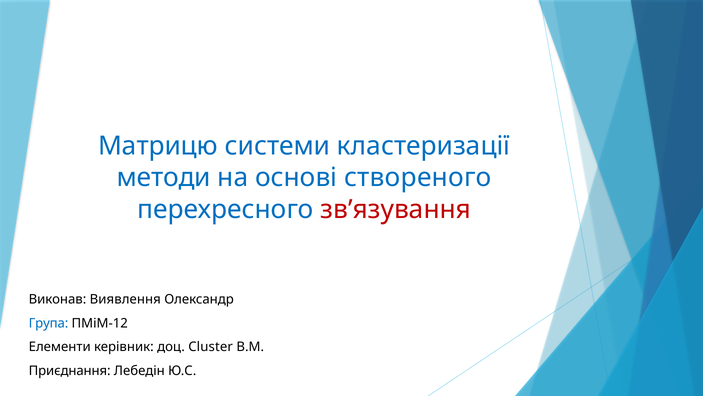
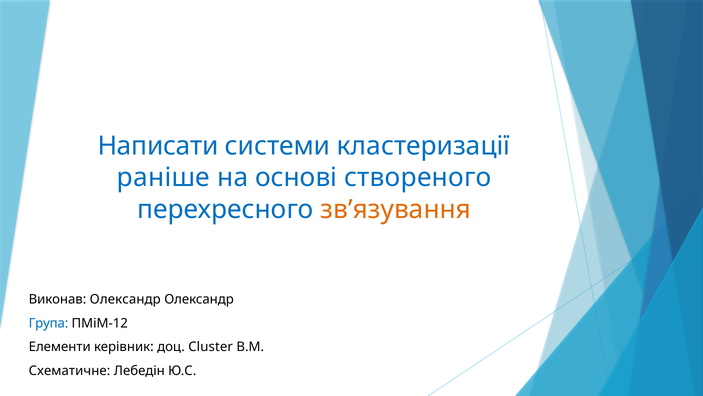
Матрицю: Матрицю -> Написати (158, 146)
методи: методи -> раніше (163, 177)
зв’язування colour: red -> orange (396, 209)
Виконав Виявлення: Виявлення -> Олександр (125, 299)
Приєднання: Приєднання -> Схематичне (70, 370)
